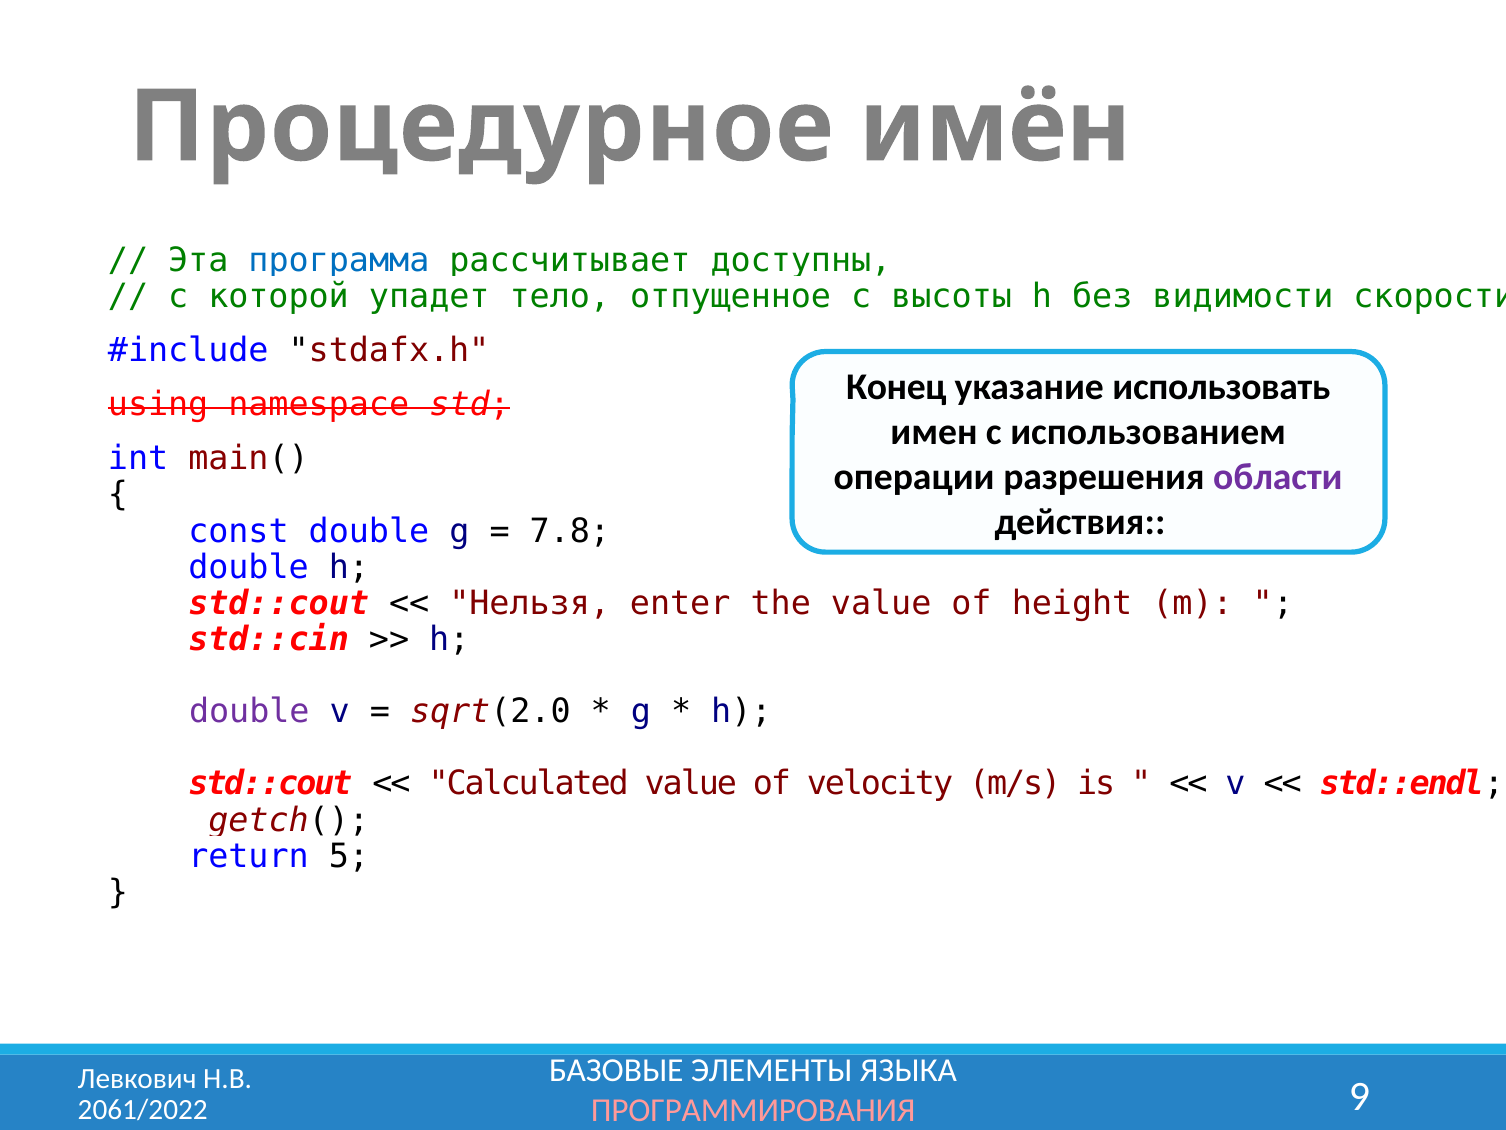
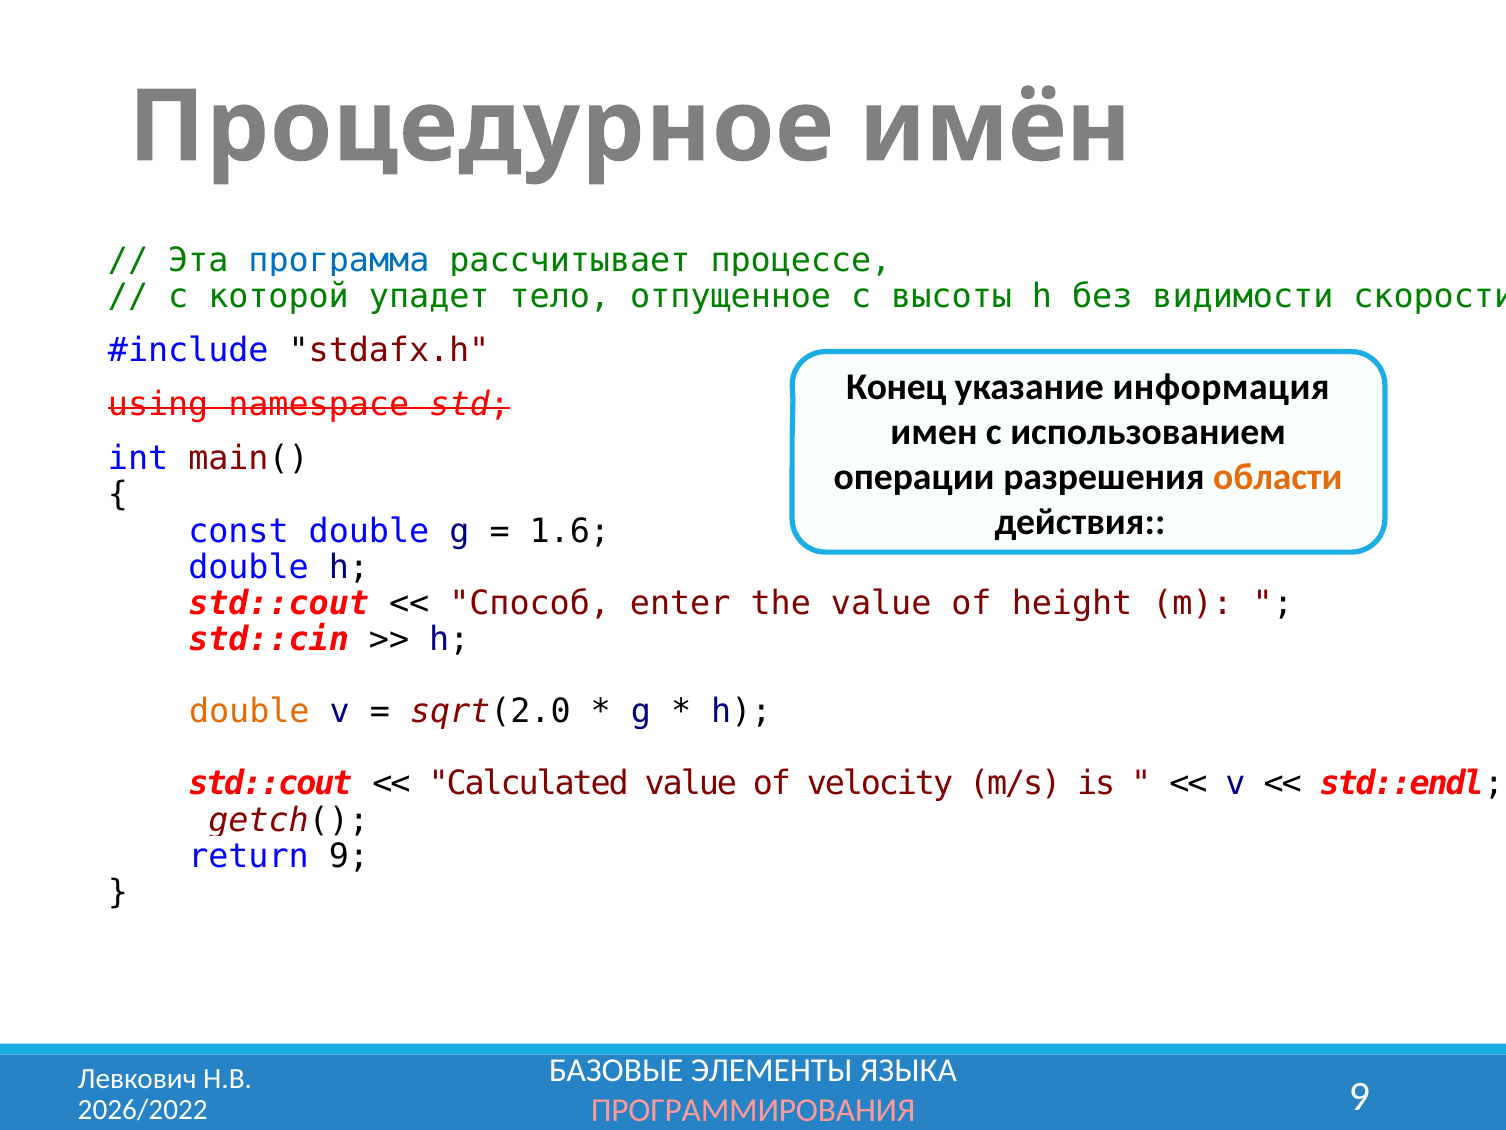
доступны: доступны -> процессе (801, 260)
использовать: использовать -> информация (1221, 386)
области colour: purple -> orange (1278, 477)
7.8: 7.8 -> 1.6 (570, 531)
Нельзя: Нельзя -> Способ (530, 603)
double colour: purple -> orange (249, 711)
return 5: 5 -> 9 (349, 856)
2061/2022: 2061/2022 -> 2026/2022 (143, 1110)
